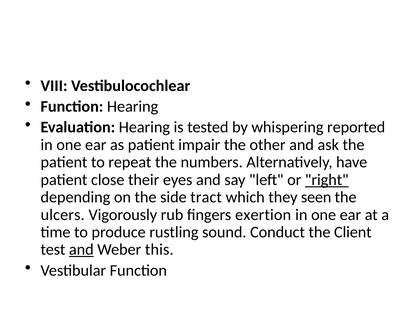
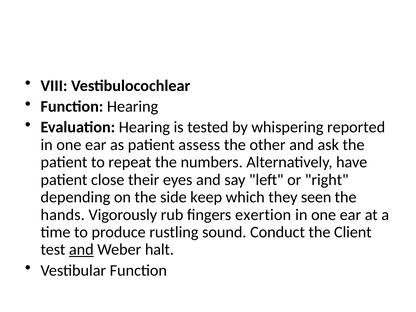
impair: impair -> assess (199, 145)
right underline: present -> none (327, 180)
tract: tract -> keep (206, 197)
ulcers: ulcers -> hands (63, 215)
this: this -> halt (159, 250)
